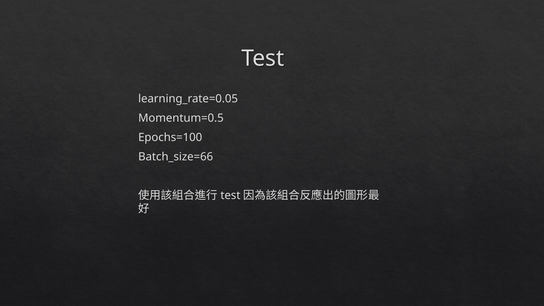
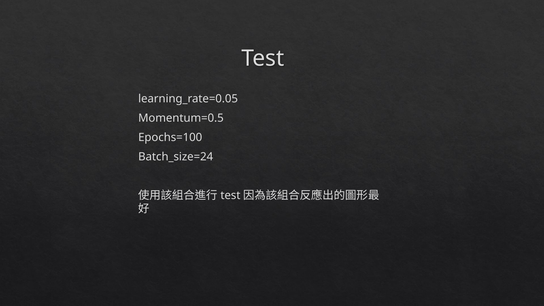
Batch_size=66: Batch_size=66 -> Batch_size=24 (176, 157)
